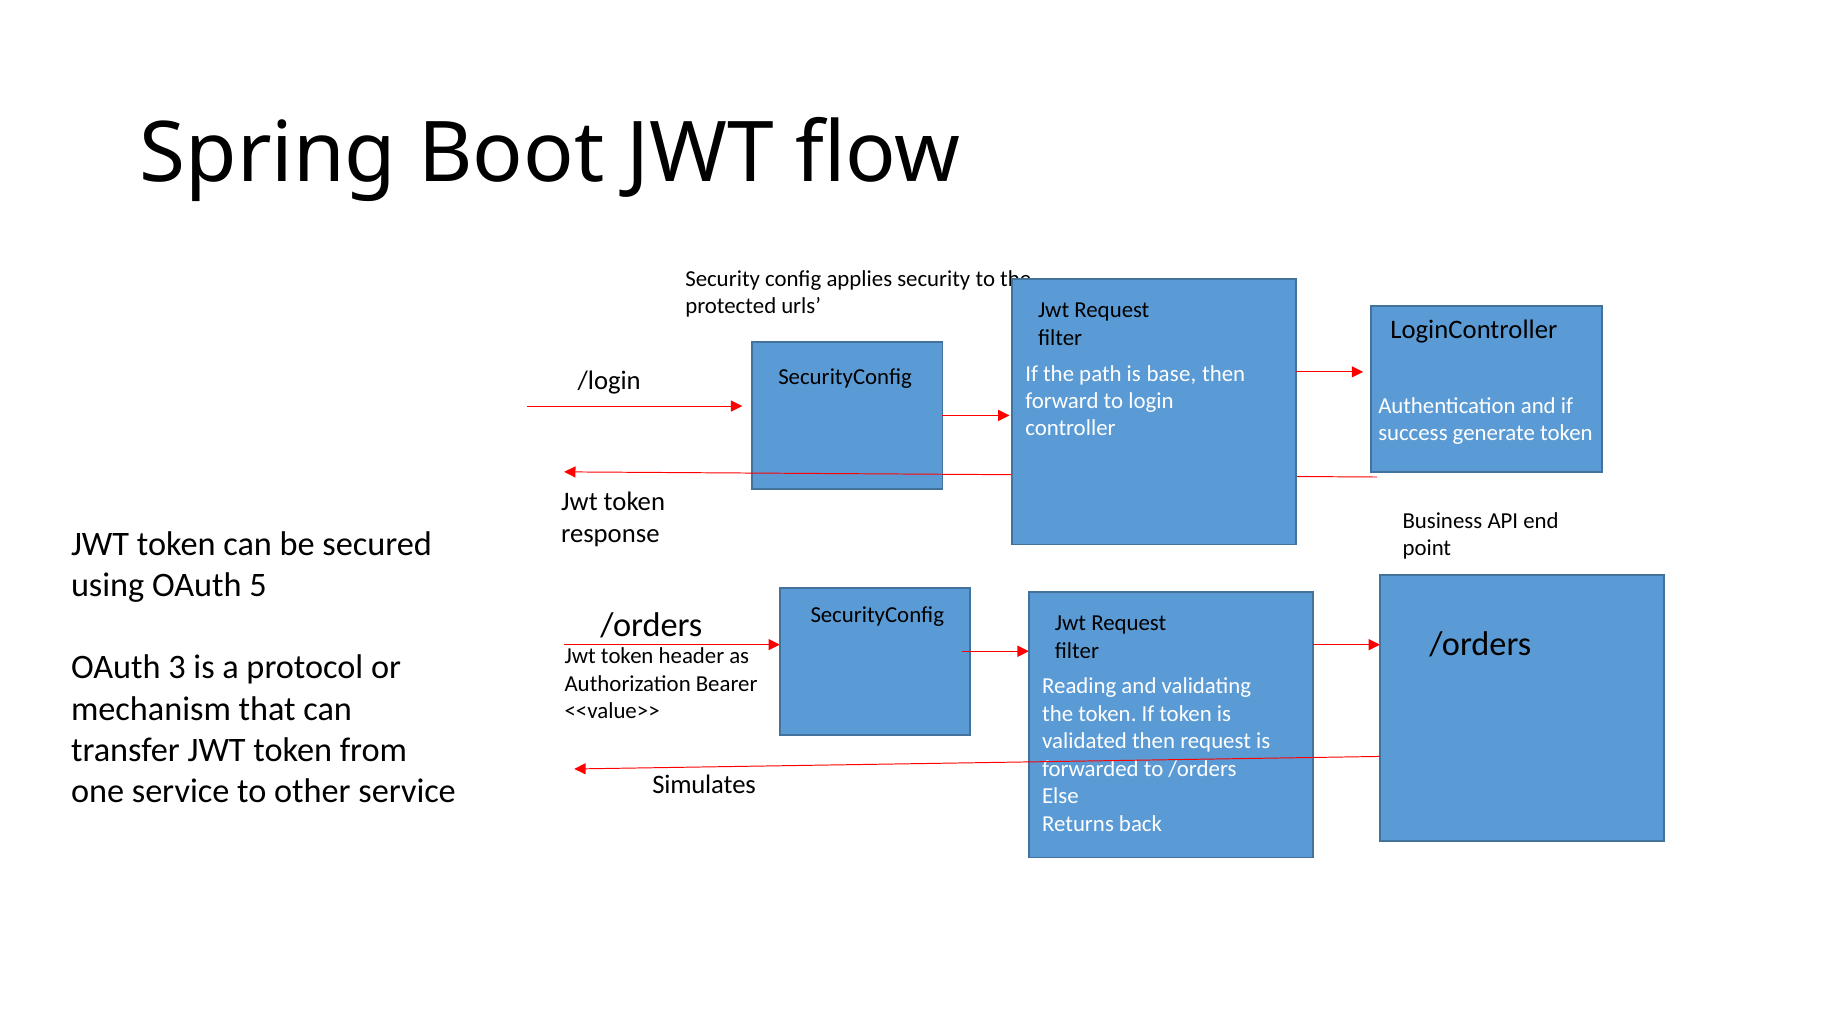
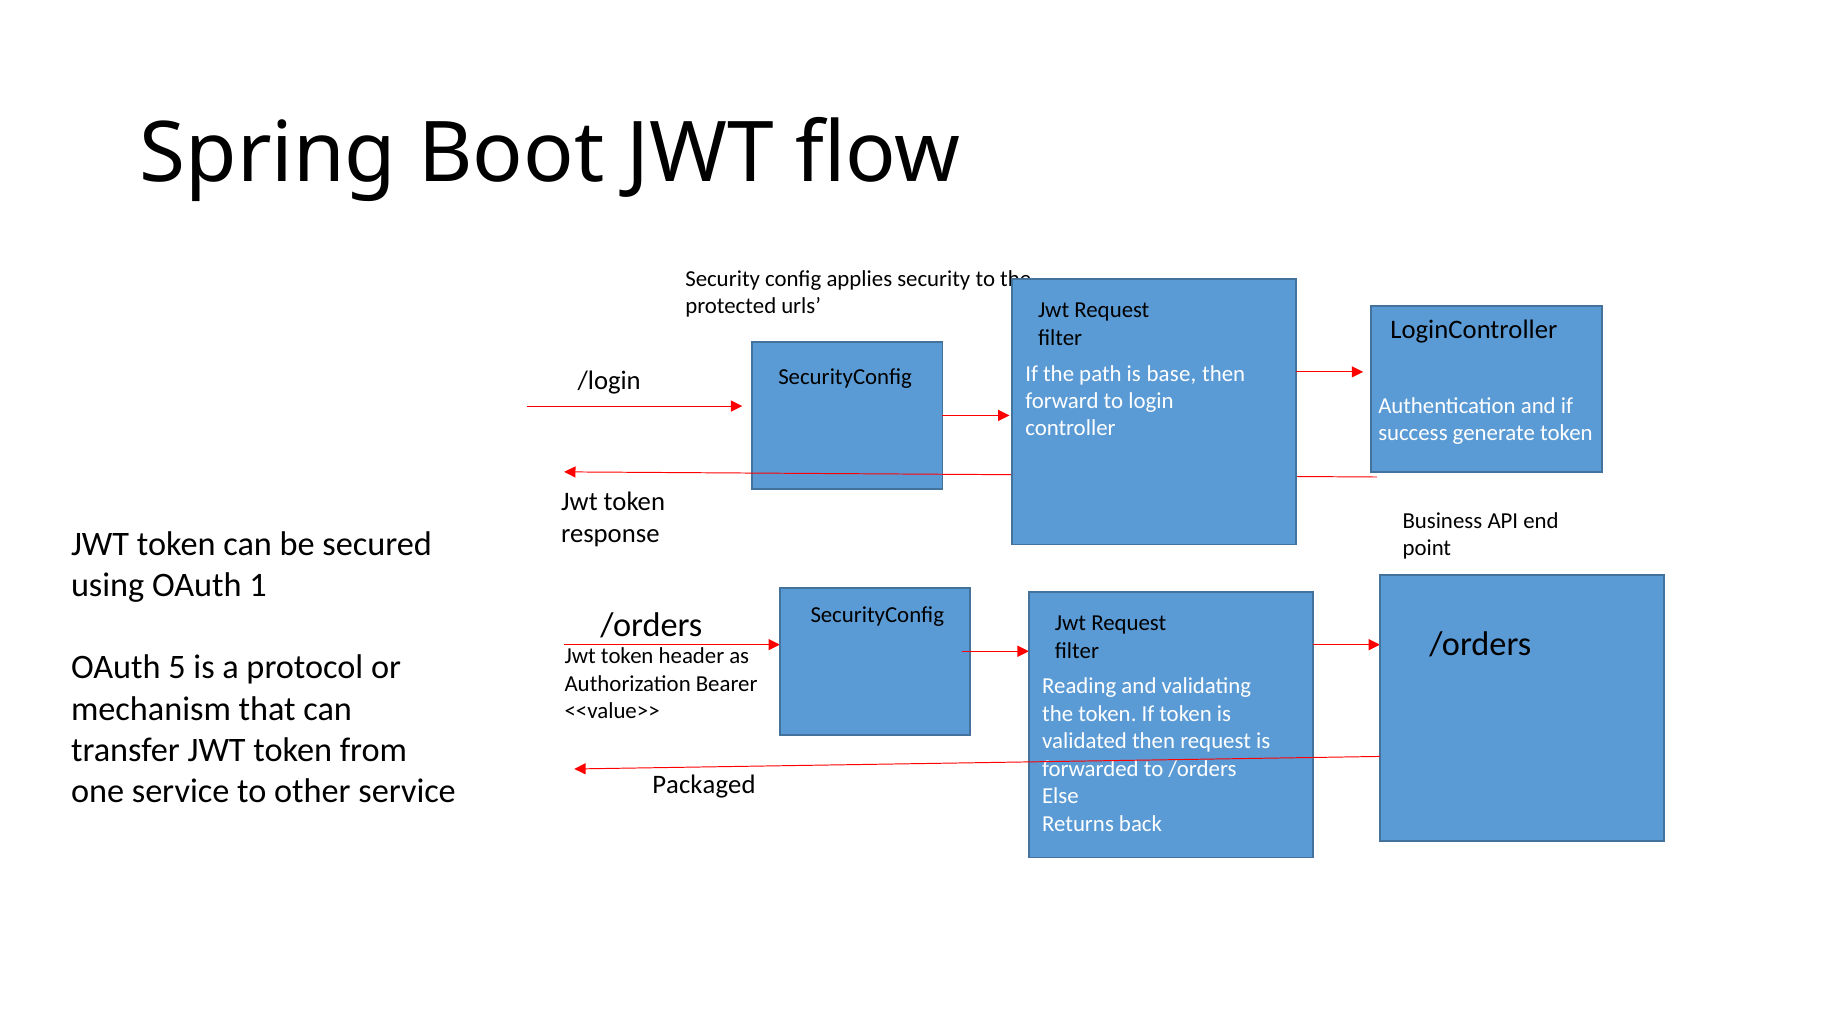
5: 5 -> 1 (258, 585)
3: 3 -> 5 (177, 668)
Simulates: Simulates -> Packaged (704, 785)
